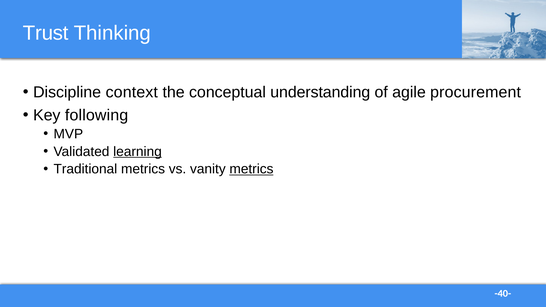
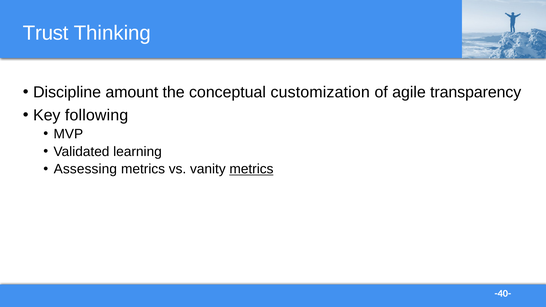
context: context -> amount (132, 92)
understanding: understanding -> customization (320, 92)
procurement: procurement -> transparency (476, 92)
learning underline: present -> none (138, 152)
Traditional: Traditional -> Assessing (85, 169)
